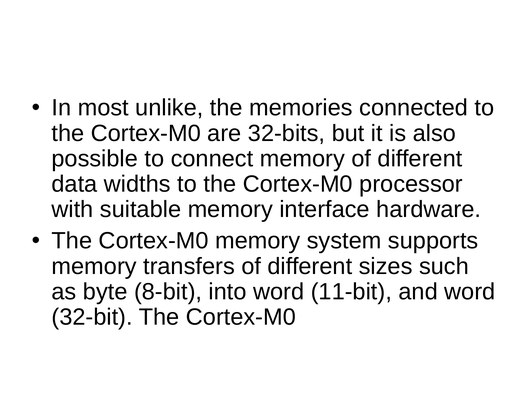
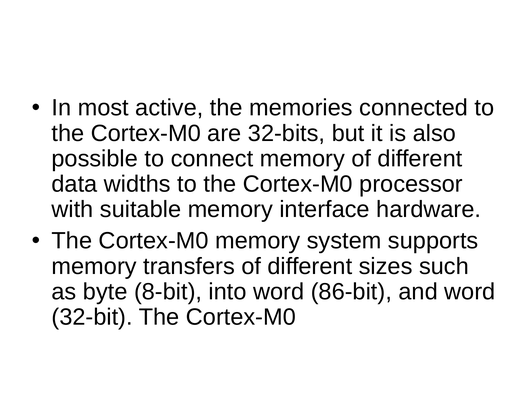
unlike: unlike -> active (169, 108)
11-bit: 11-bit -> 86-bit (351, 292)
